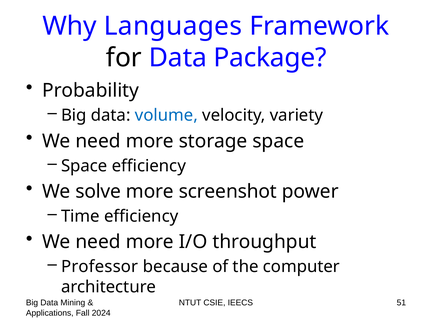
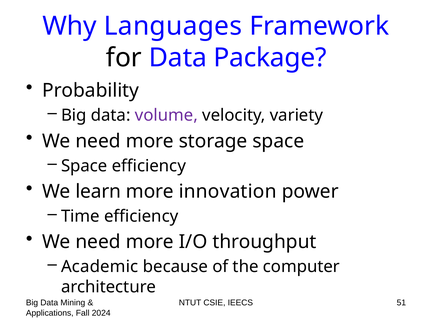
volume colour: blue -> purple (166, 115)
solve: solve -> learn (98, 191)
screenshot: screenshot -> innovation (228, 191)
Professor: Professor -> Academic (100, 267)
